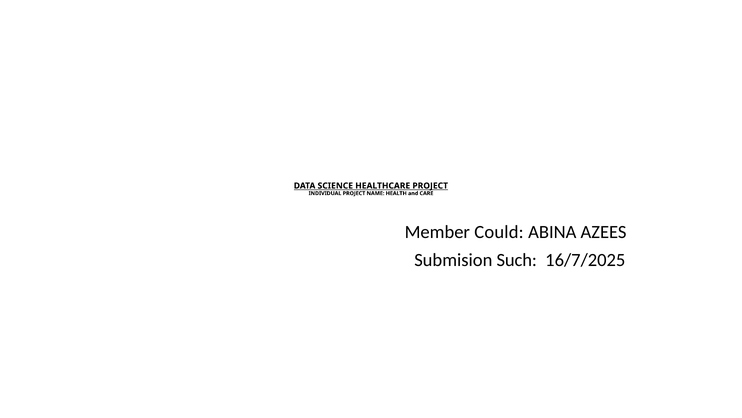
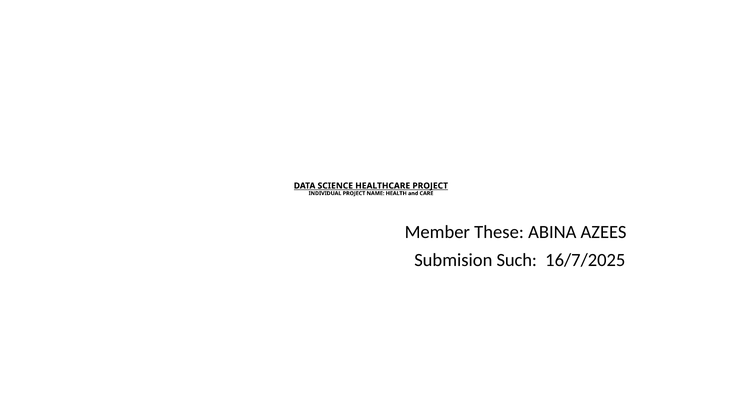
Could: Could -> These (499, 232)
